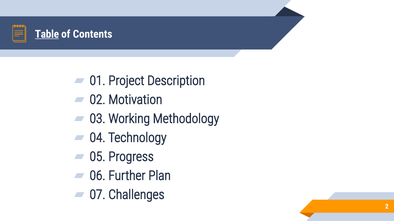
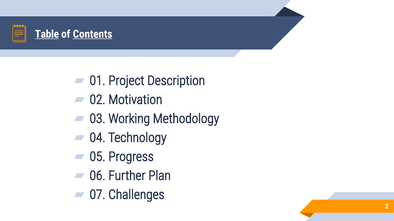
Contents underline: none -> present (93, 34)
